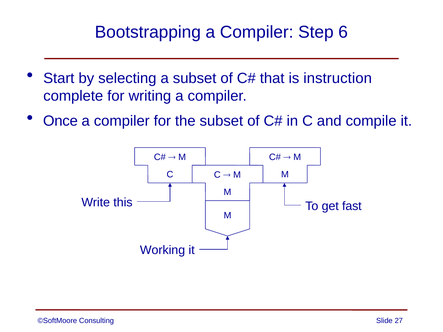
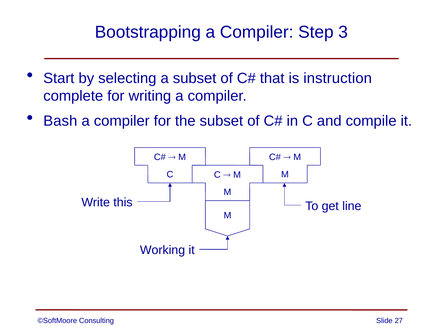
6: 6 -> 3 (343, 32)
Once: Once -> Bash (60, 121)
fast: fast -> line (352, 206)
